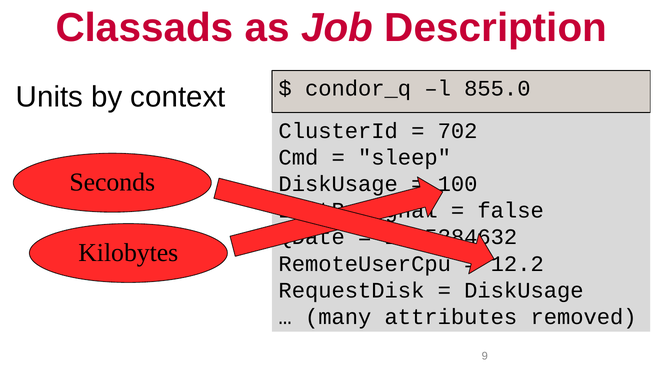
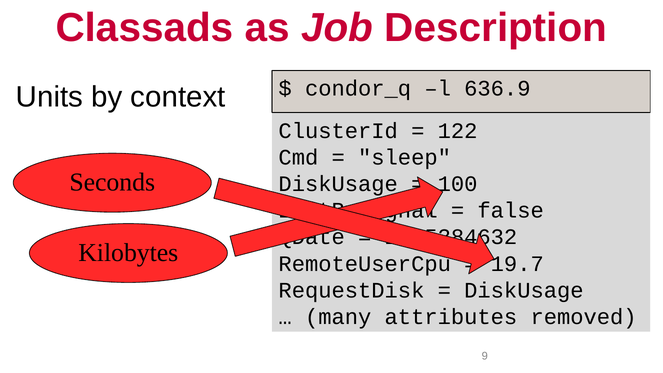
855.0: 855.0 -> 636.9 (497, 89)
702: 702 -> 122 (458, 131)
12.2: 12.2 -> 19.7 (517, 264)
